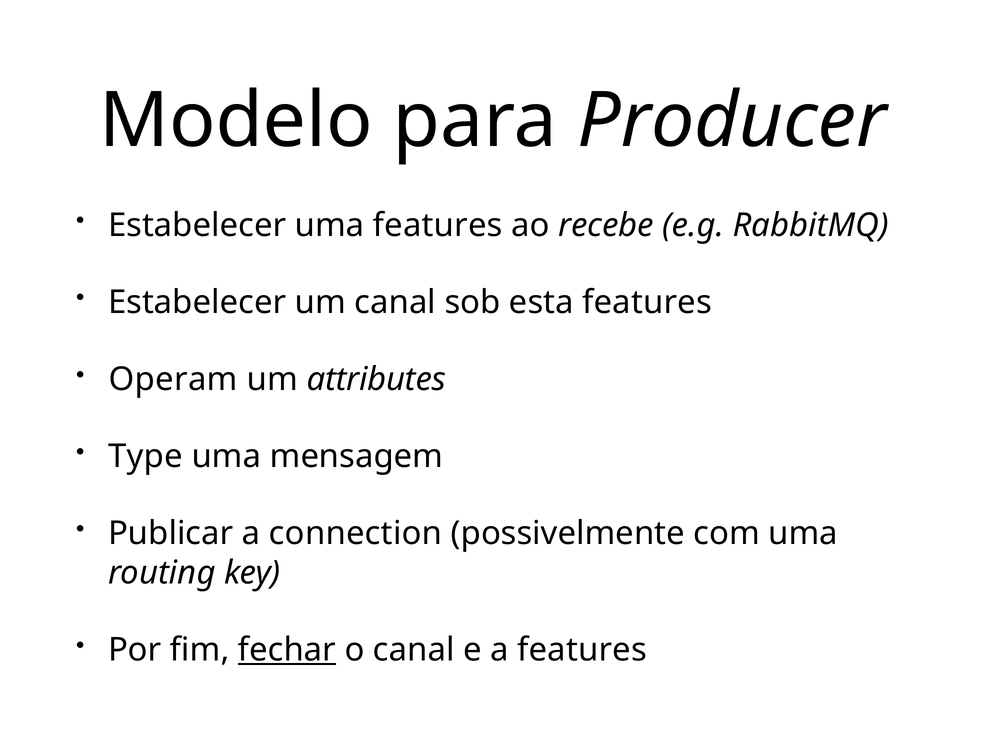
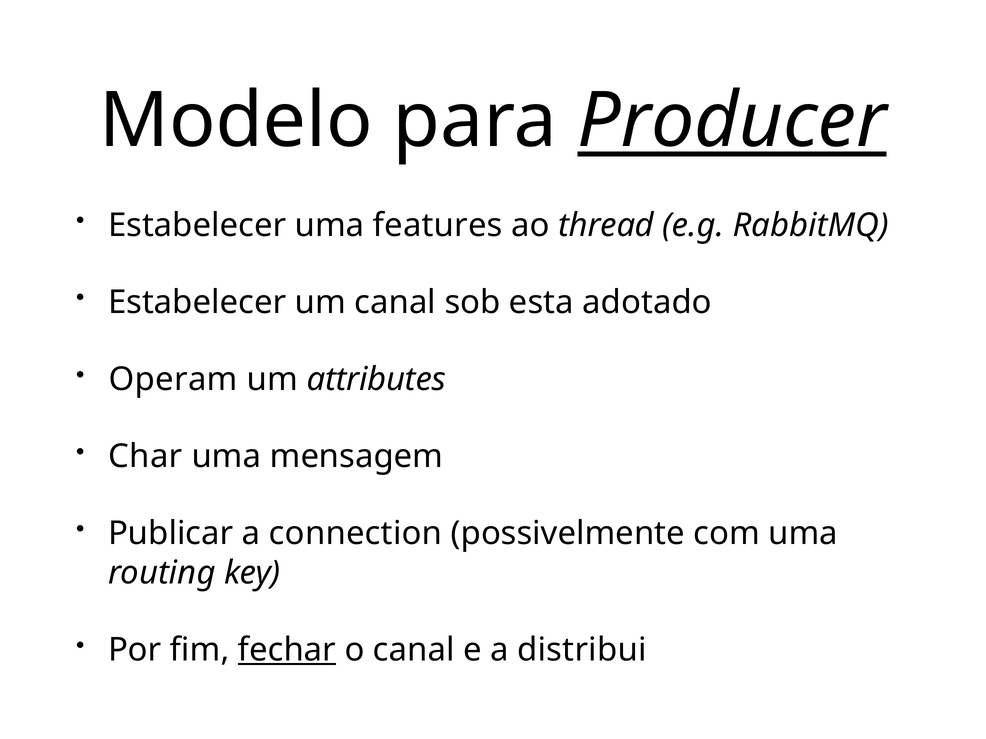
Producer underline: none -> present (732, 121)
recebe: recebe -> thread (606, 226)
esta features: features -> adotado (647, 303)
Type: Type -> Char (145, 457)
a features: features -> distribui (582, 650)
